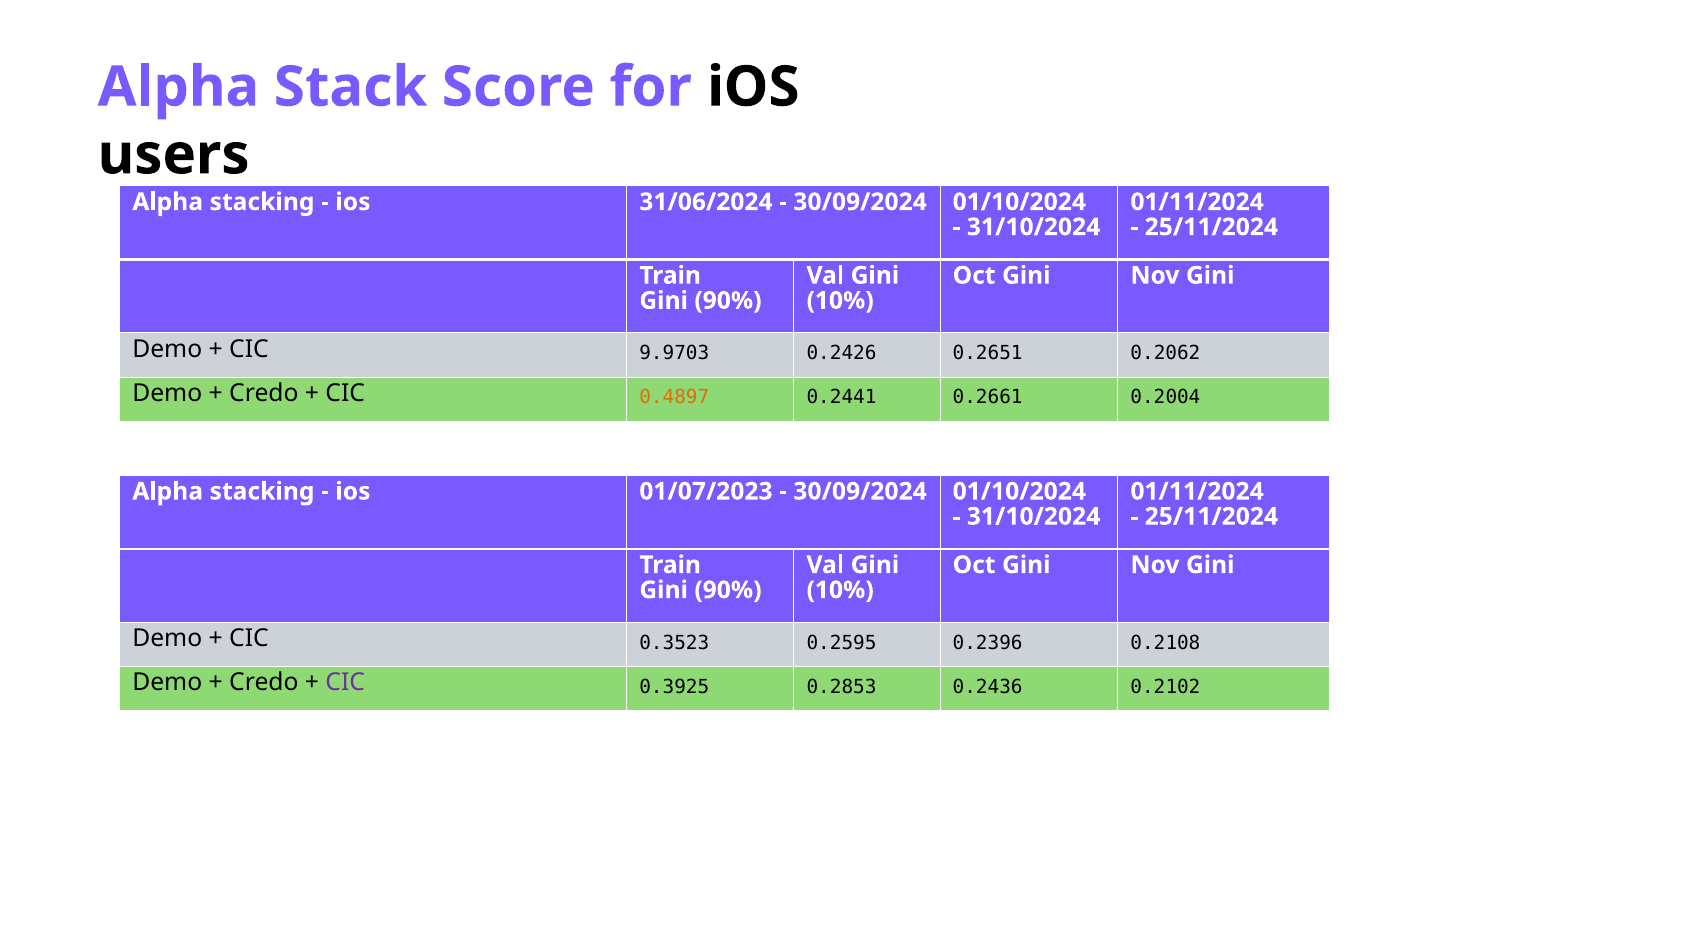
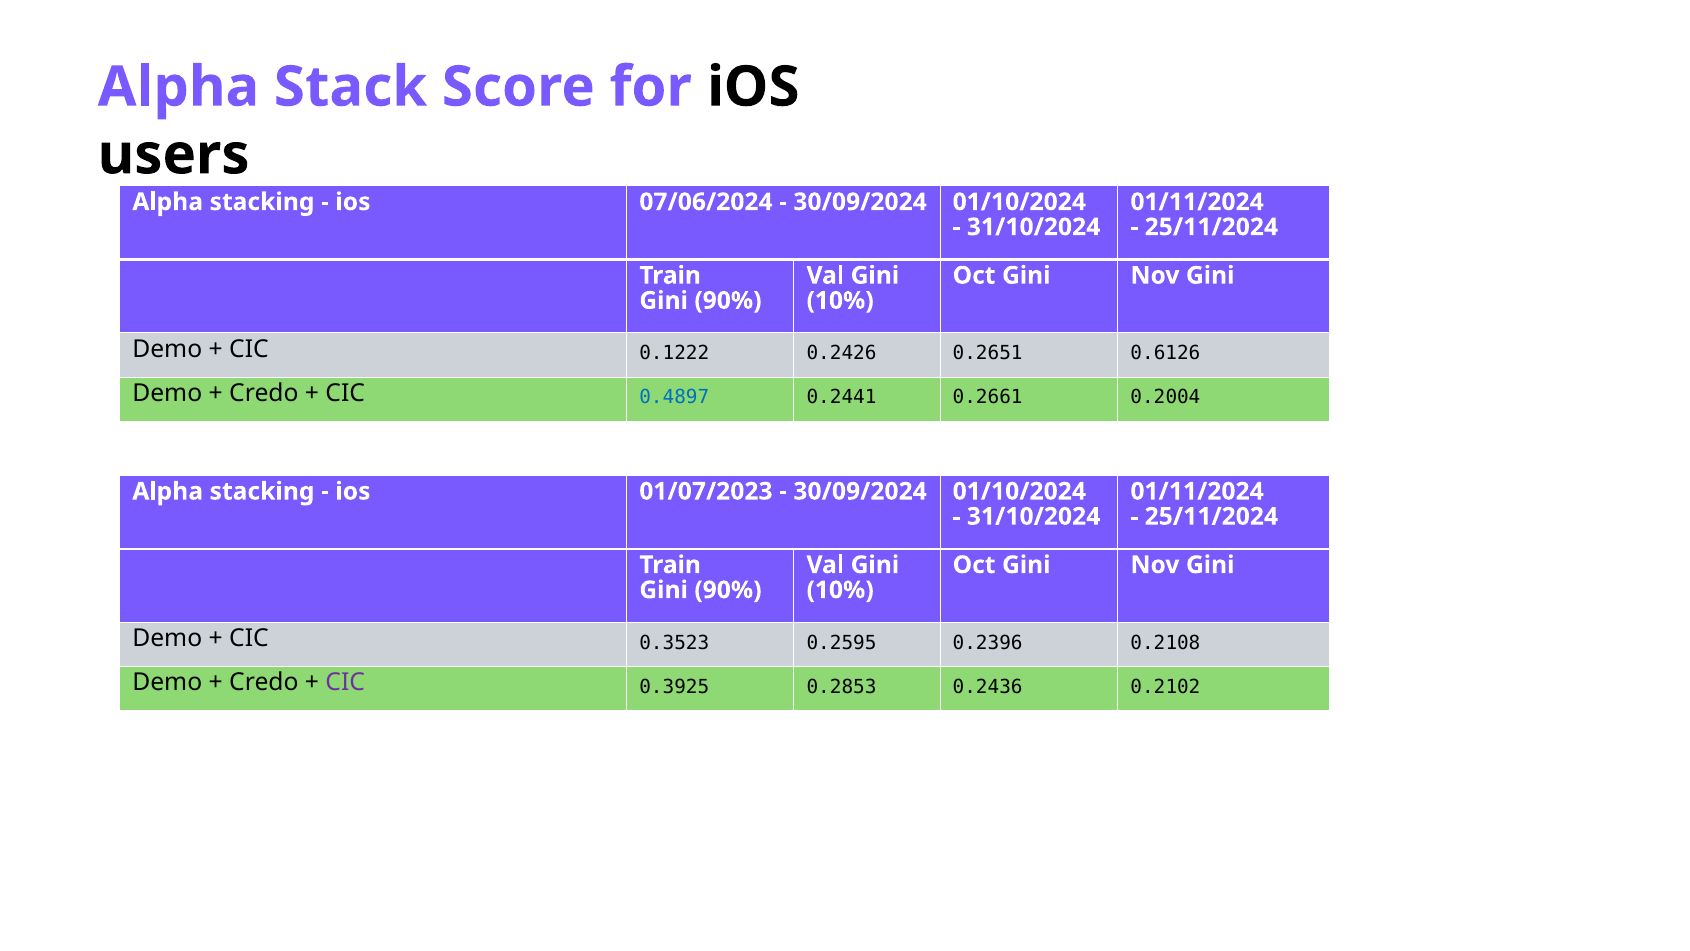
31/06/2024: 31/06/2024 -> 07/06/2024 (706, 202)
9.9703: 9.9703 -> 0.1222 (674, 353)
0.2062: 0.2062 -> 0.6126 (1165, 353)
0.4897 colour: orange -> blue (674, 397)
